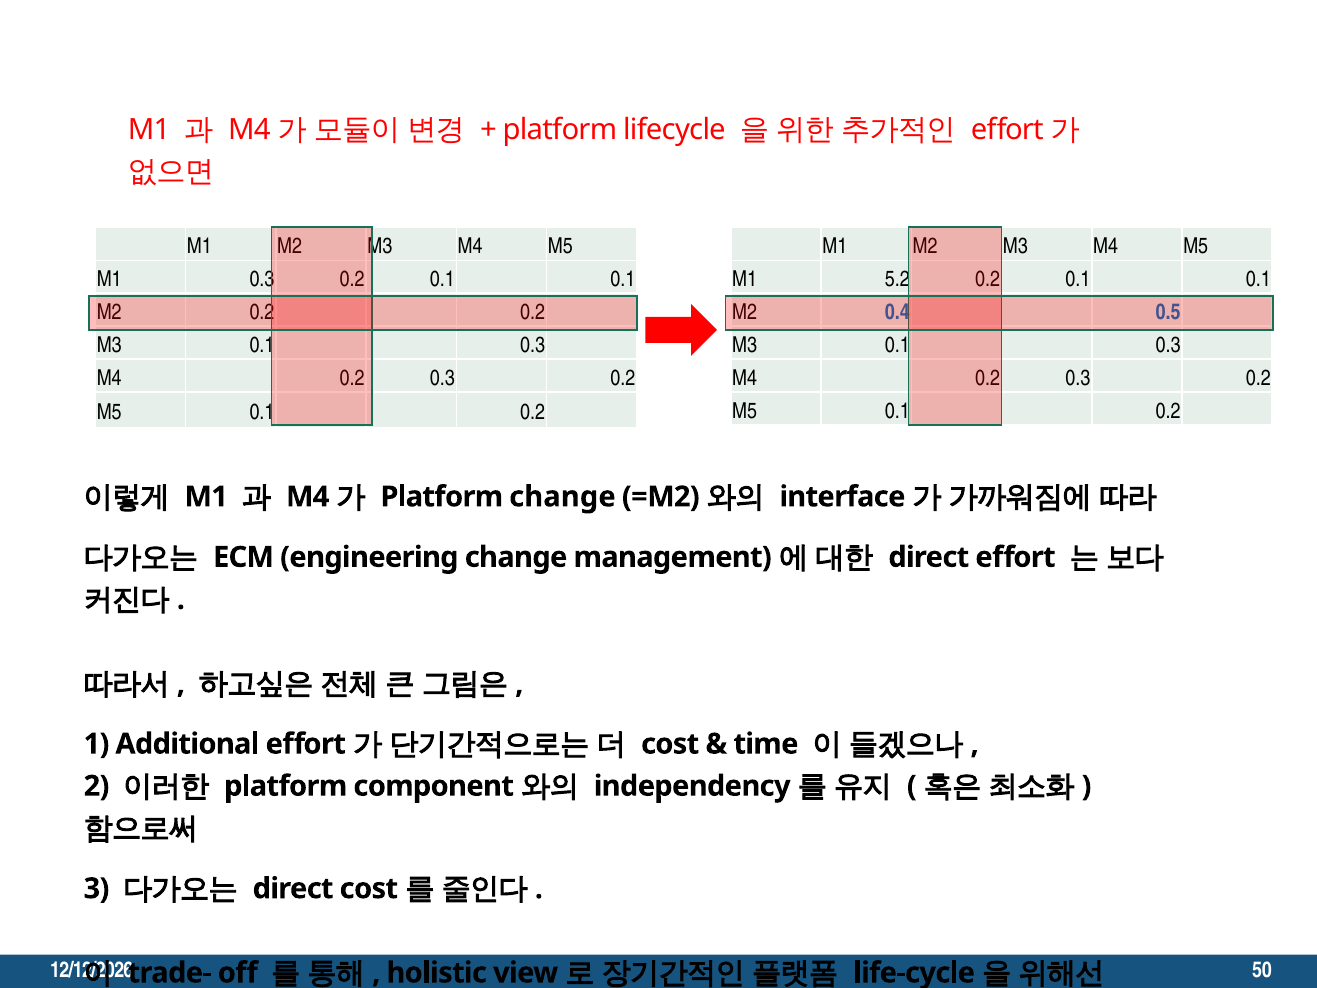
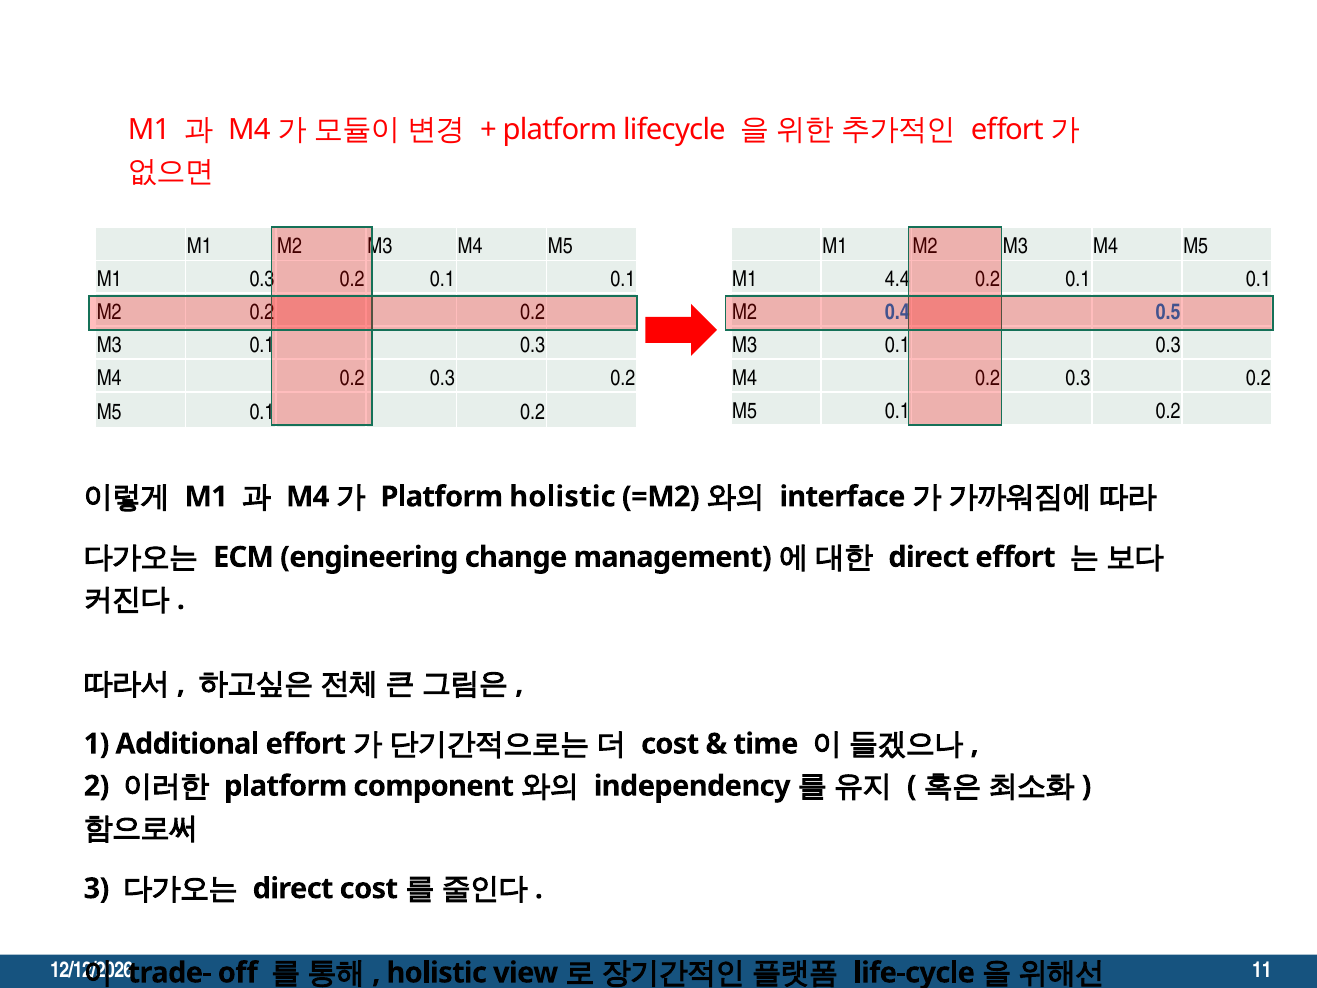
5.2: 5.2 -> 4.4 (897, 279)
Platform change: change -> holistic (562, 497)
50: 50 -> 11 (1262, 970)
